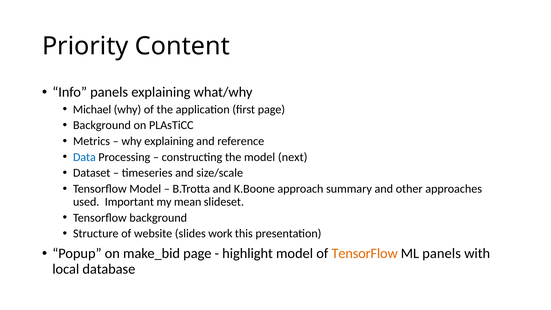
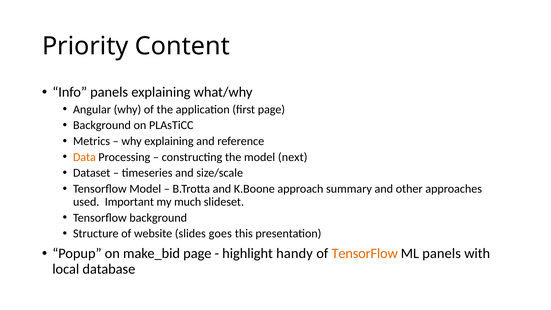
Michael: Michael -> Angular (92, 109)
Data colour: blue -> orange (84, 157)
mean: mean -> much (188, 202)
work: work -> goes (220, 234)
highlight model: model -> handy (295, 254)
